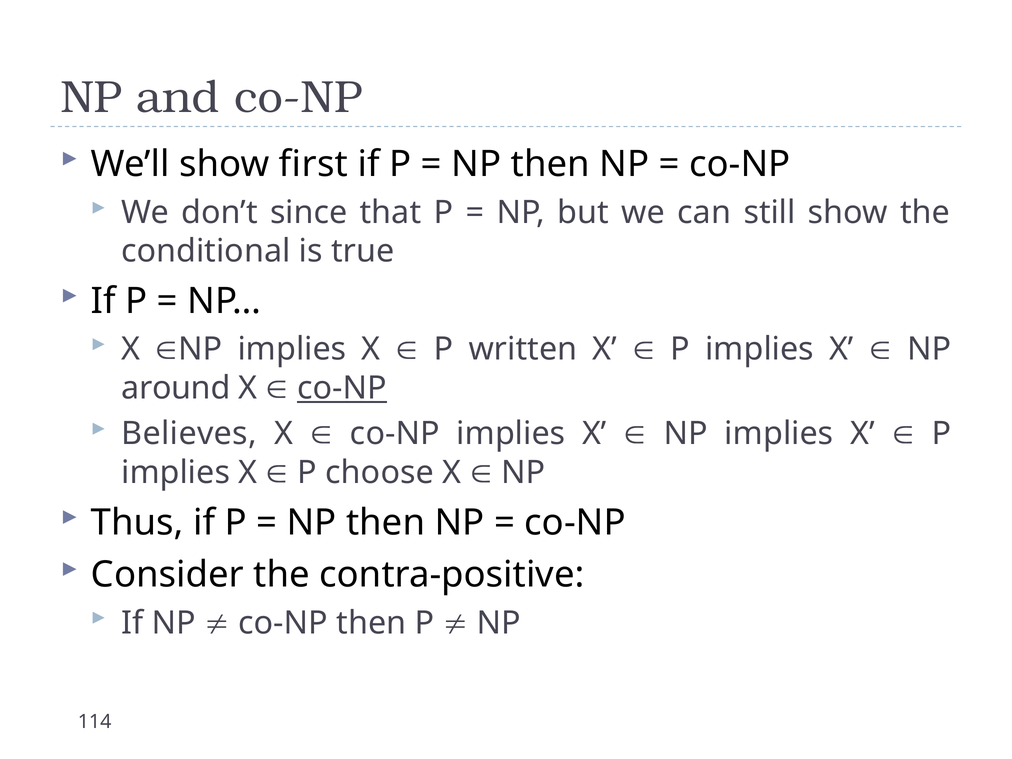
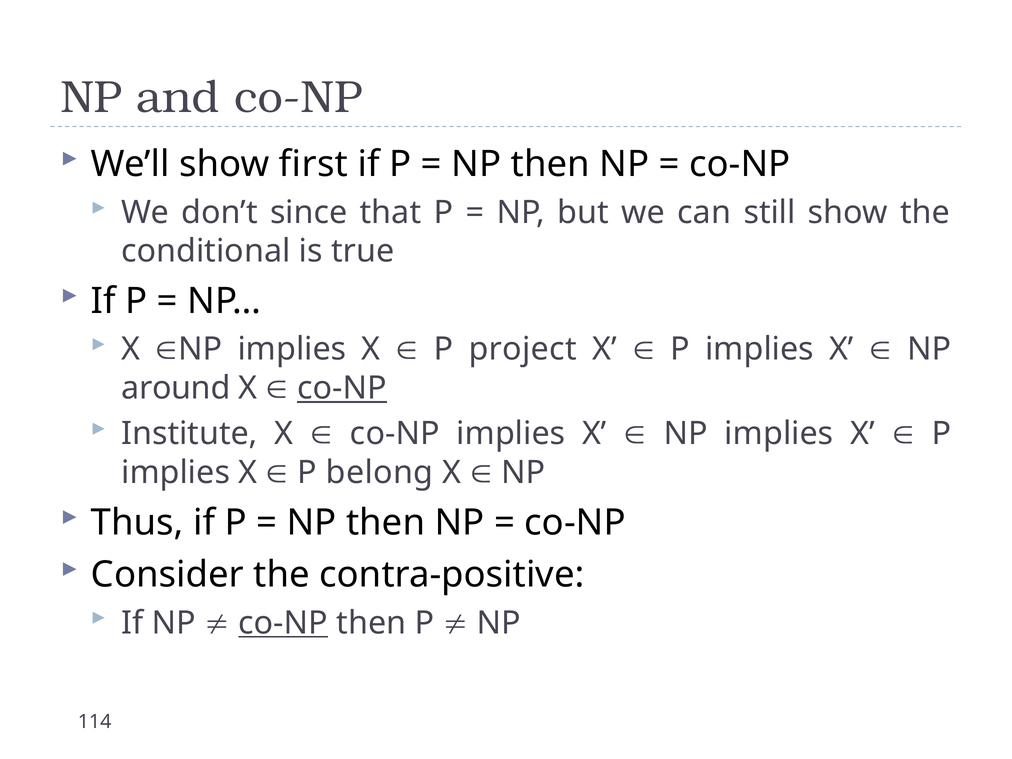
written: written -> project (523, 349)
Believes: Believes -> Institute (189, 434)
choose: choose -> belong (380, 473)
co-NP underline: none -> present (283, 623)
